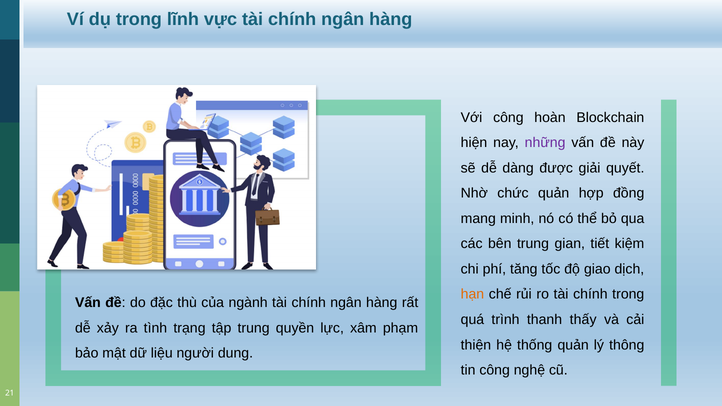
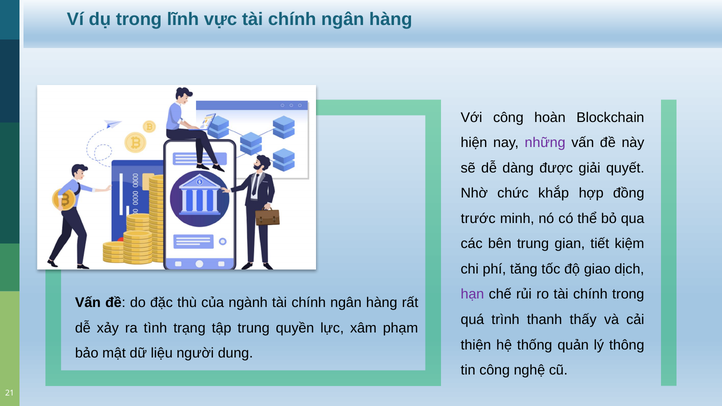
chức quản: quản -> khắp (554, 193)
mang: mang -> trước (478, 219)
hạn colour: orange -> purple (472, 294)
